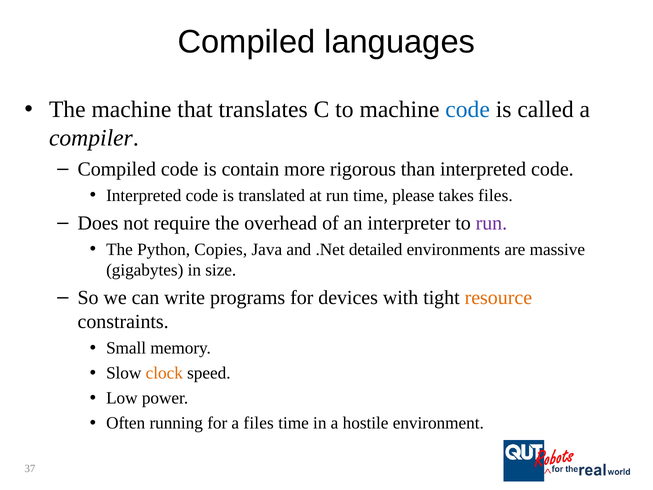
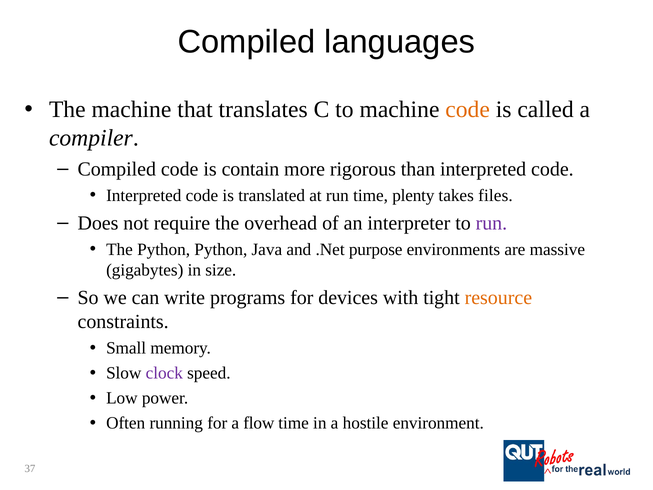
code colour: blue -> orange (468, 110)
please: please -> plenty (413, 195)
Python Copies: Copies -> Python (221, 249)
detailed: detailed -> purpose (376, 249)
clock colour: orange -> purple (164, 373)
a files: files -> flow (259, 423)
